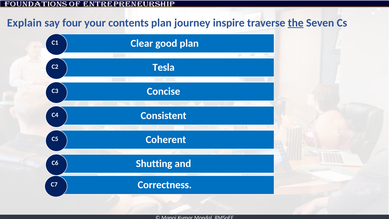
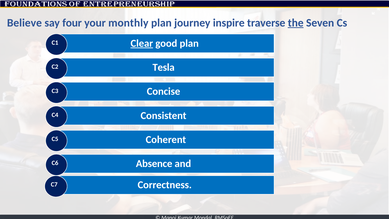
Explain: Explain -> Believe (24, 23)
contents: contents -> monthly (128, 23)
Clear underline: none -> present (142, 43)
Shutting: Shutting -> Absence (154, 164)
